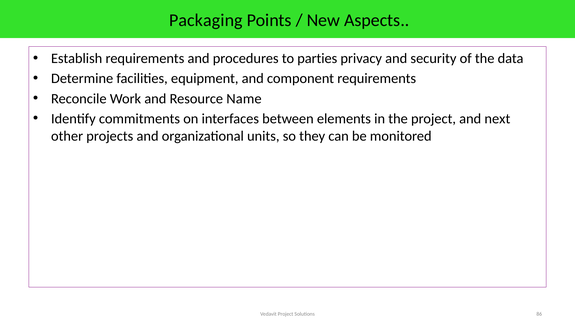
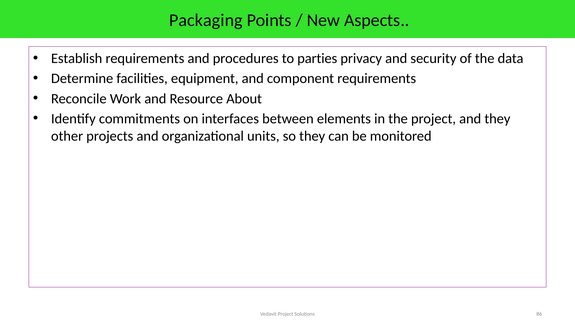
Name: Name -> About (244, 99)
and next: next -> they (497, 119)
